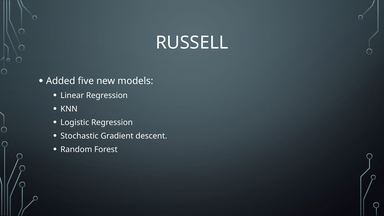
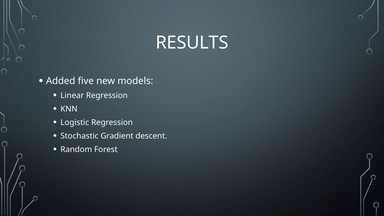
RUSSELL: RUSSELL -> RESULTS (192, 43)
